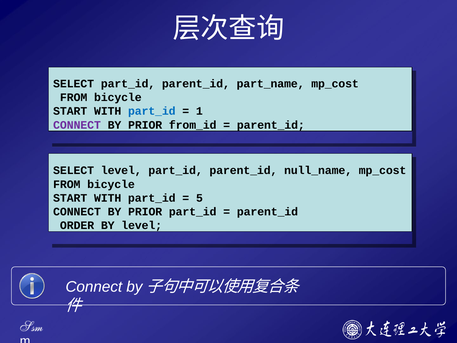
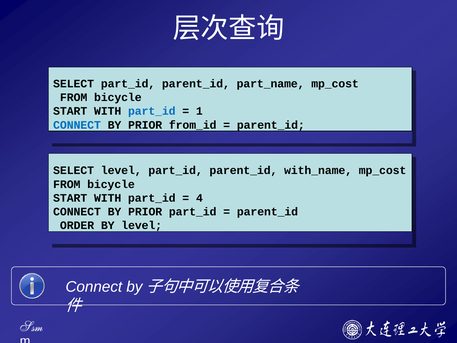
CONNECT colour: purple -> blue (77, 125)
null_name: null_name -> with_name (318, 170)
5: 5 -> 4 (199, 198)
